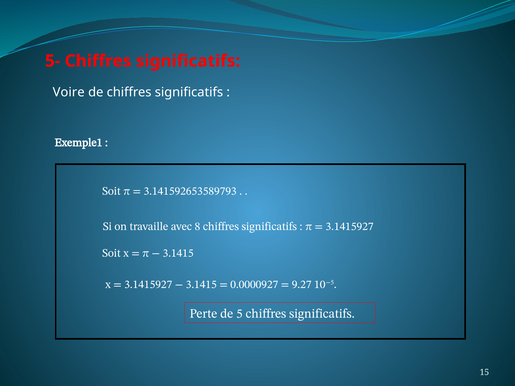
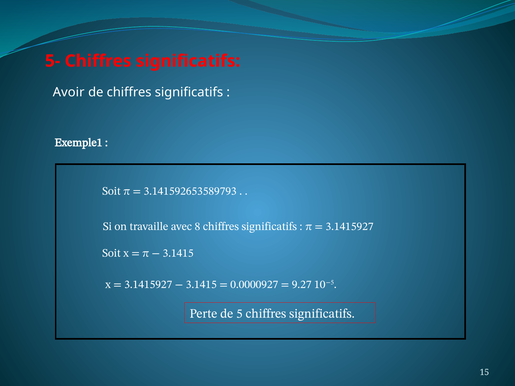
Voire: Voire -> Avoir (69, 92)
